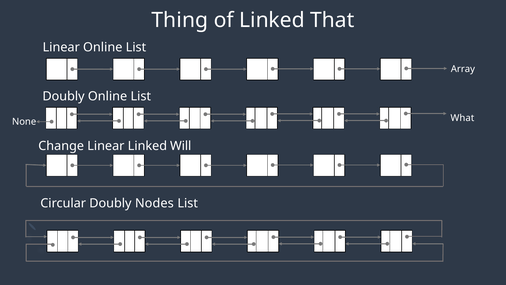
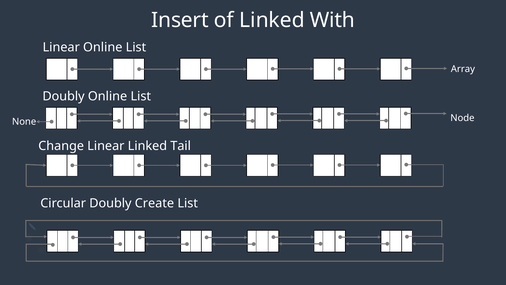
Thing: Thing -> Insert (180, 20)
That: That -> With (332, 20)
What: What -> Node (462, 118)
Will: Will -> Tail (181, 146)
Nodes: Nodes -> Create (154, 203)
